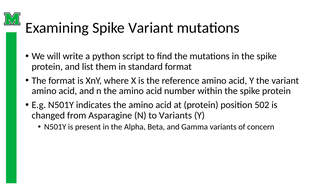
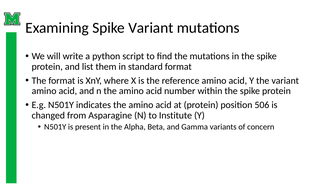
502: 502 -> 506 (262, 105)
to Variants: Variants -> Institute (175, 116)
